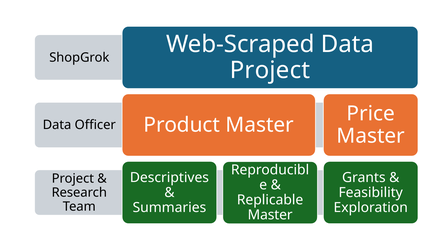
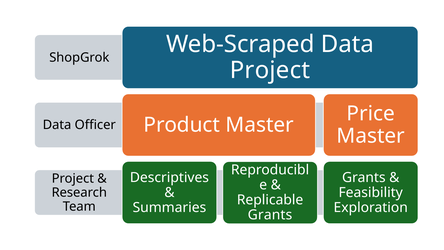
Master: Master -> Grants (270, 215)
